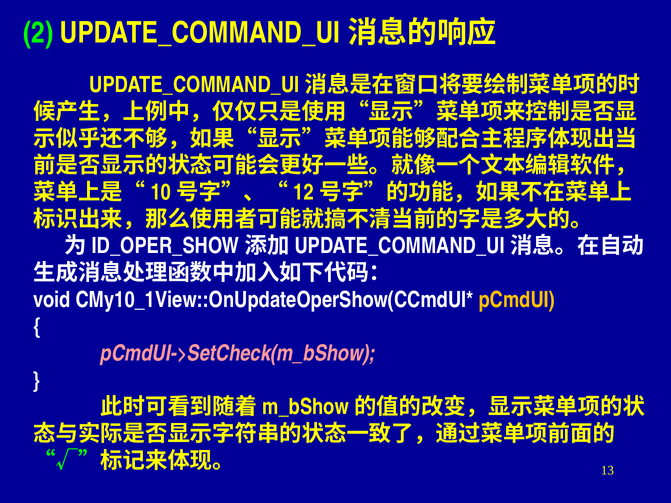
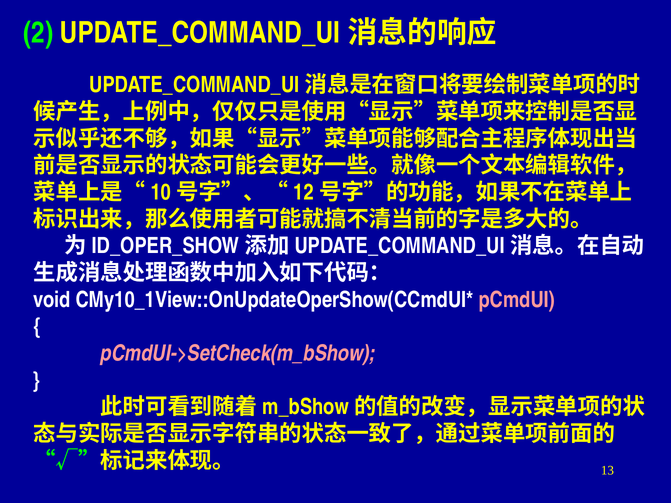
pCmdUI colour: yellow -> pink (517, 300)
